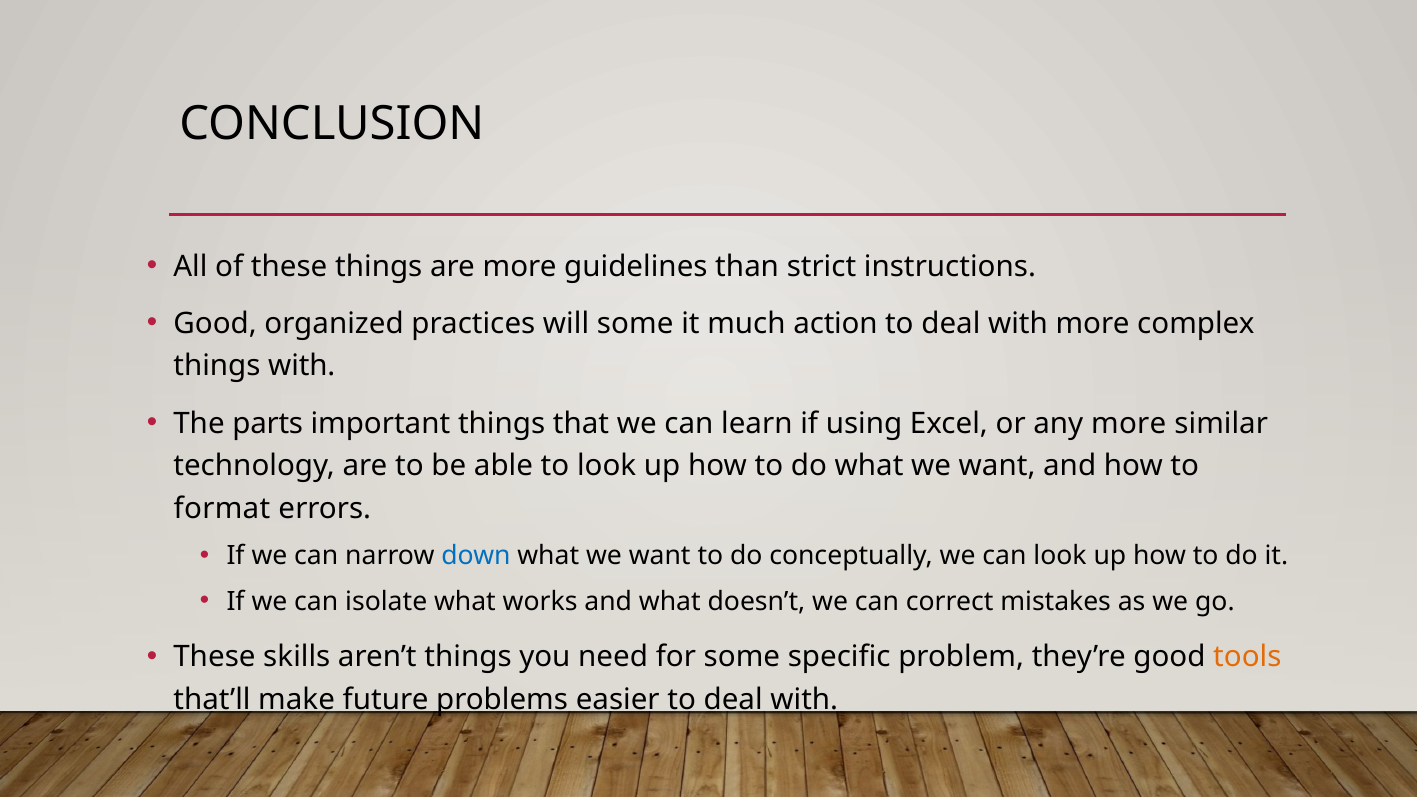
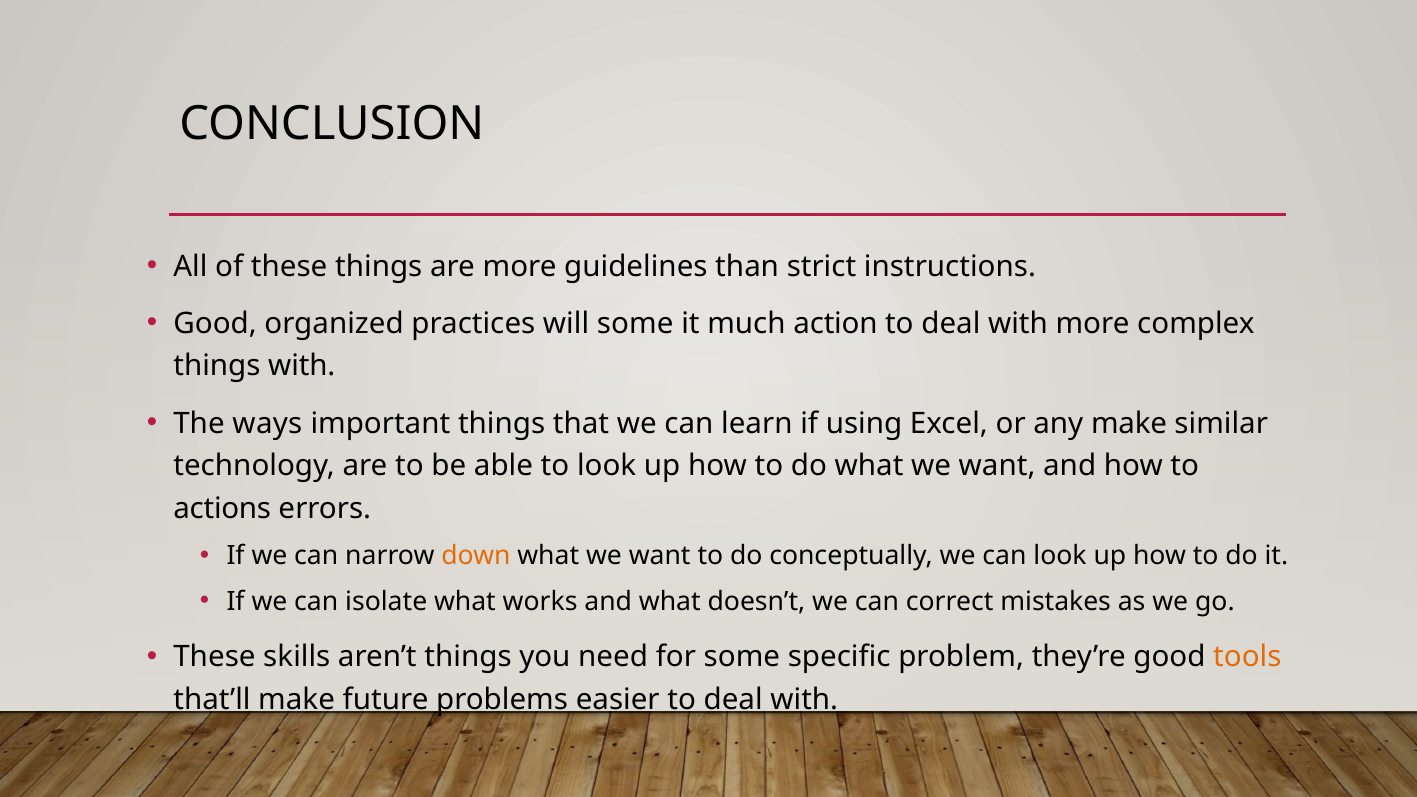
parts: parts -> ways (267, 424)
any more: more -> make (1129, 424)
format: format -> actions (222, 509)
down colour: blue -> orange (476, 556)
